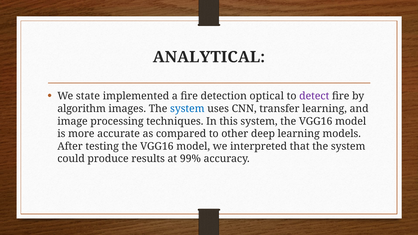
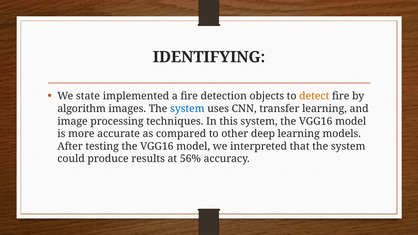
ANALYTICAL: ANALYTICAL -> IDENTIFYING (209, 57)
optical: optical -> objects (267, 96)
detect colour: purple -> orange (314, 96)
99%: 99% -> 56% (190, 159)
